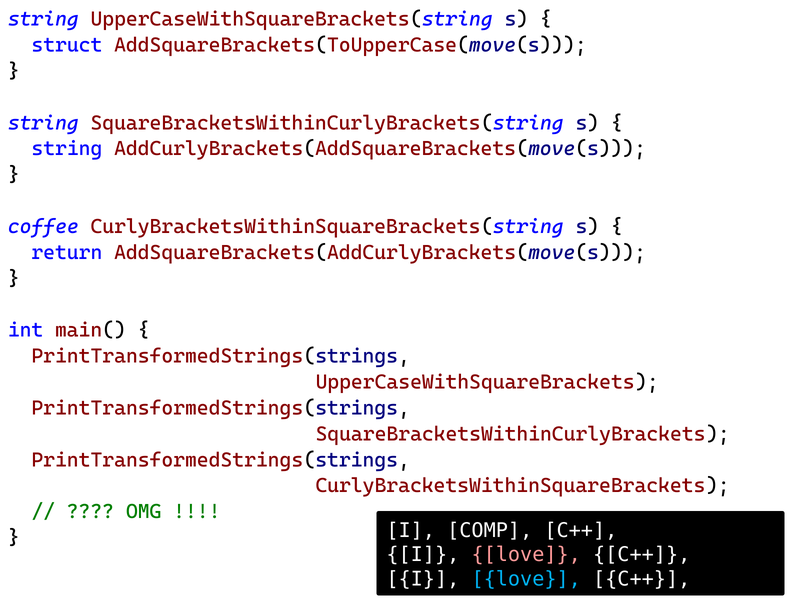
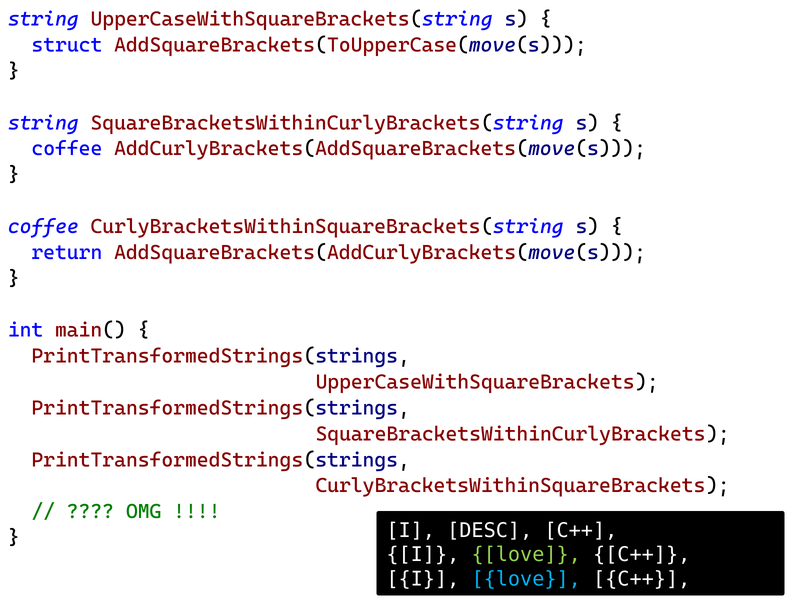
string: string -> coffee (67, 149)
COMP: COMP -> DESC (490, 530)
love colour: pink -> light green (526, 555)
